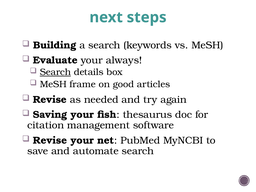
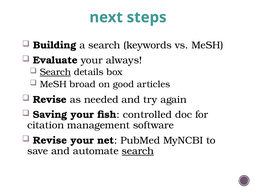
frame: frame -> broad (83, 84)
thesaurus: thesaurus -> controlled (147, 115)
search underline: none -> present (138, 151)
